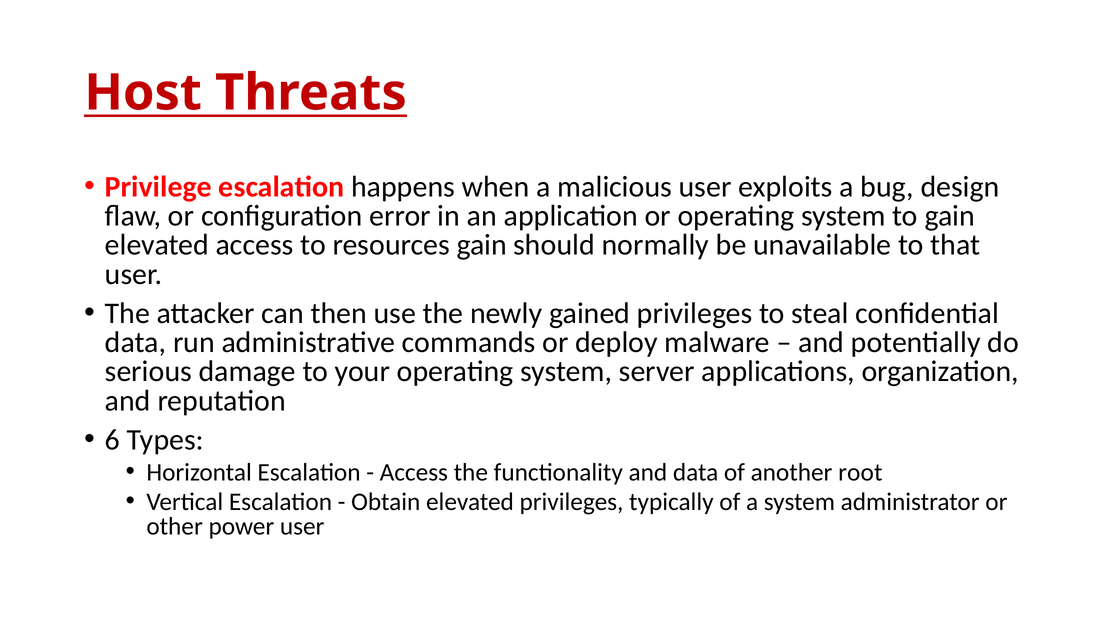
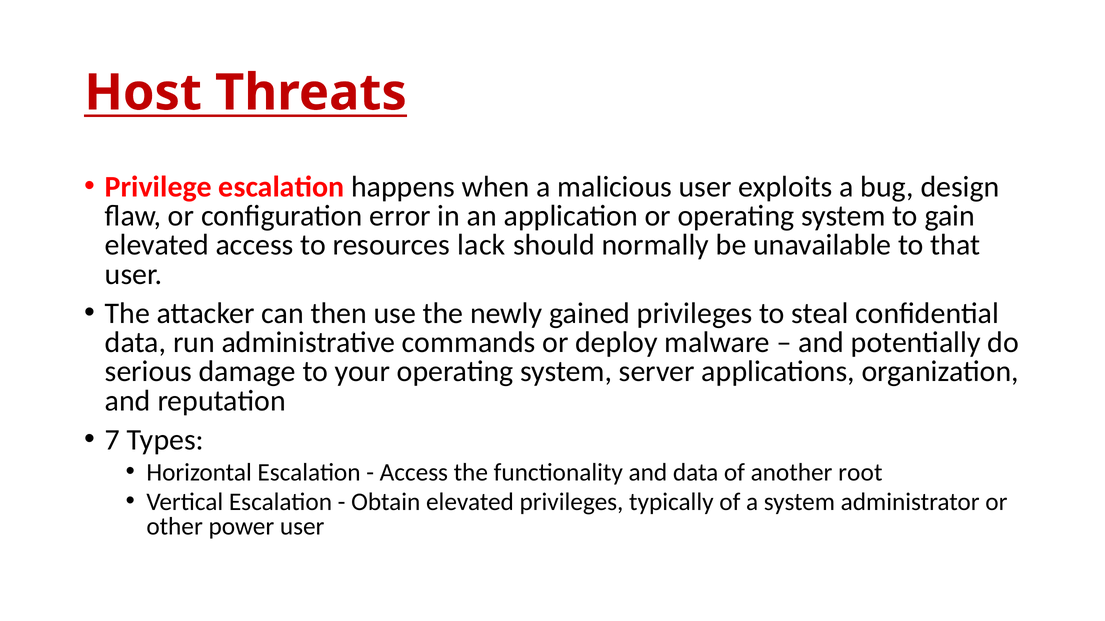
resources gain: gain -> lack (481, 245)
6: 6 -> 7 (113, 440)
